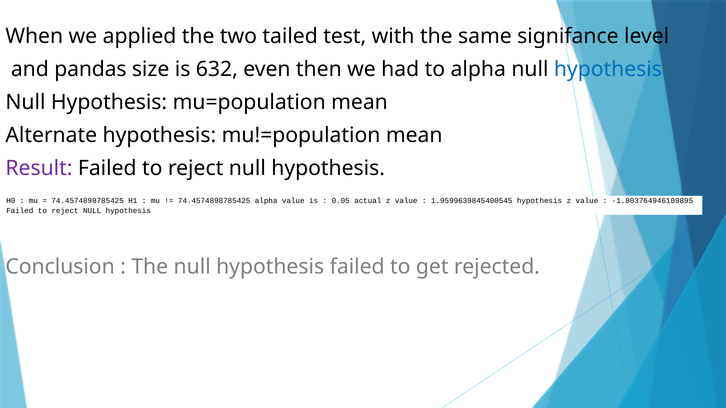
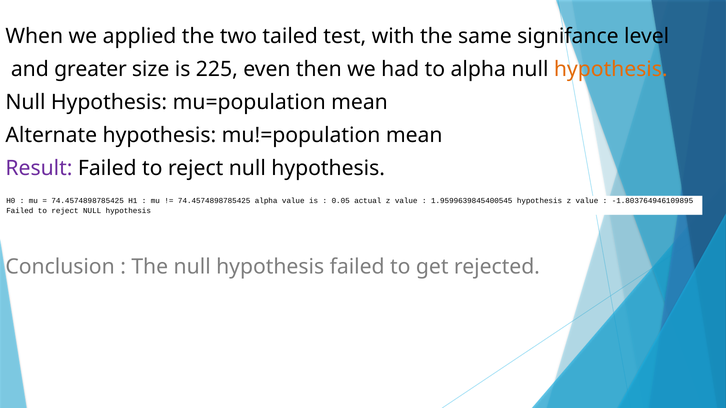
pandas: pandas -> greater (90, 69)
632: 632 -> 225 (217, 69)
hypothesis colour: blue -> orange (611, 69)
